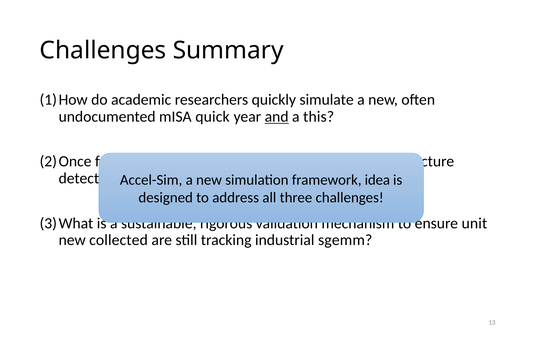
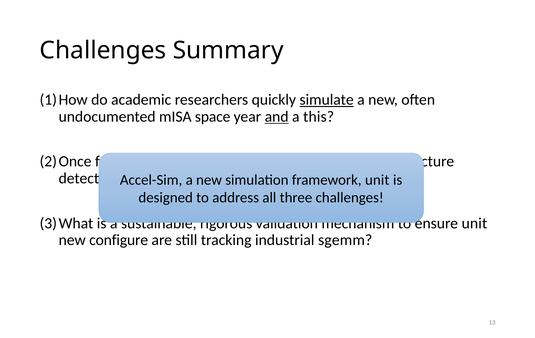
simulate underline: none -> present (327, 100)
quick: quick -> space (213, 117)
framework idea: idea -> unit (377, 180)
collected: collected -> configure (119, 240)
